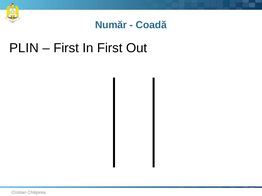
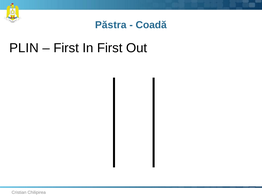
Număr: Număr -> Păstra (111, 25)
